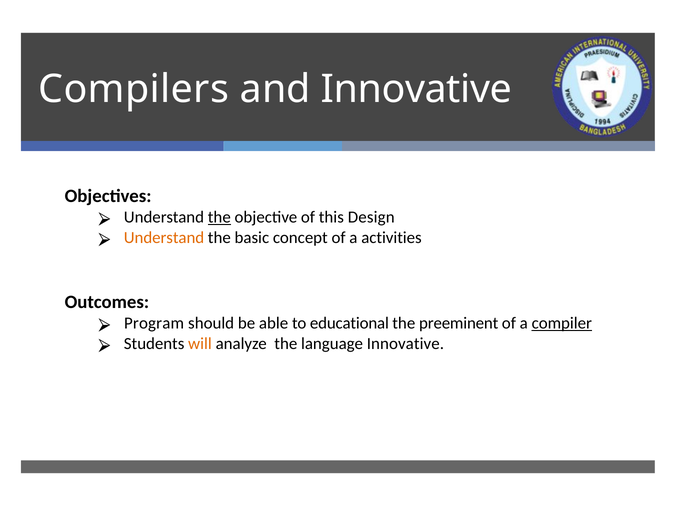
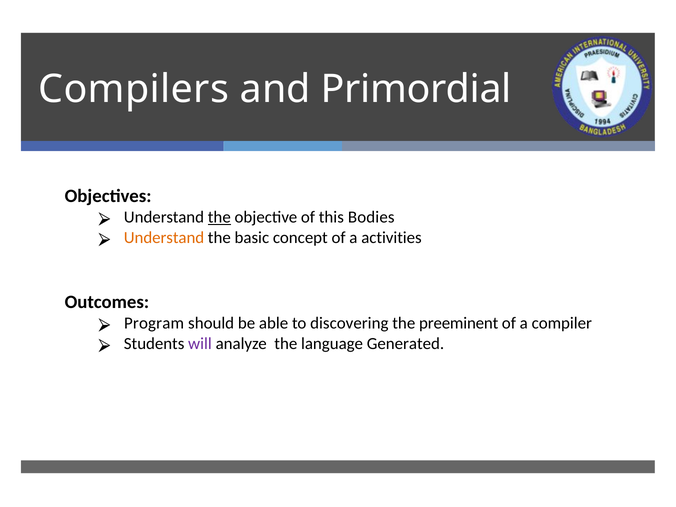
and Innovative: Innovative -> Primordial (416, 89)
Design: Design -> Bodies (371, 217)
educational: educational -> discovering (349, 323)
compiler underline: present -> none (562, 323)
will colour: orange -> purple (200, 344)
language Innovative: Innovative -> Generated (405, 344)
